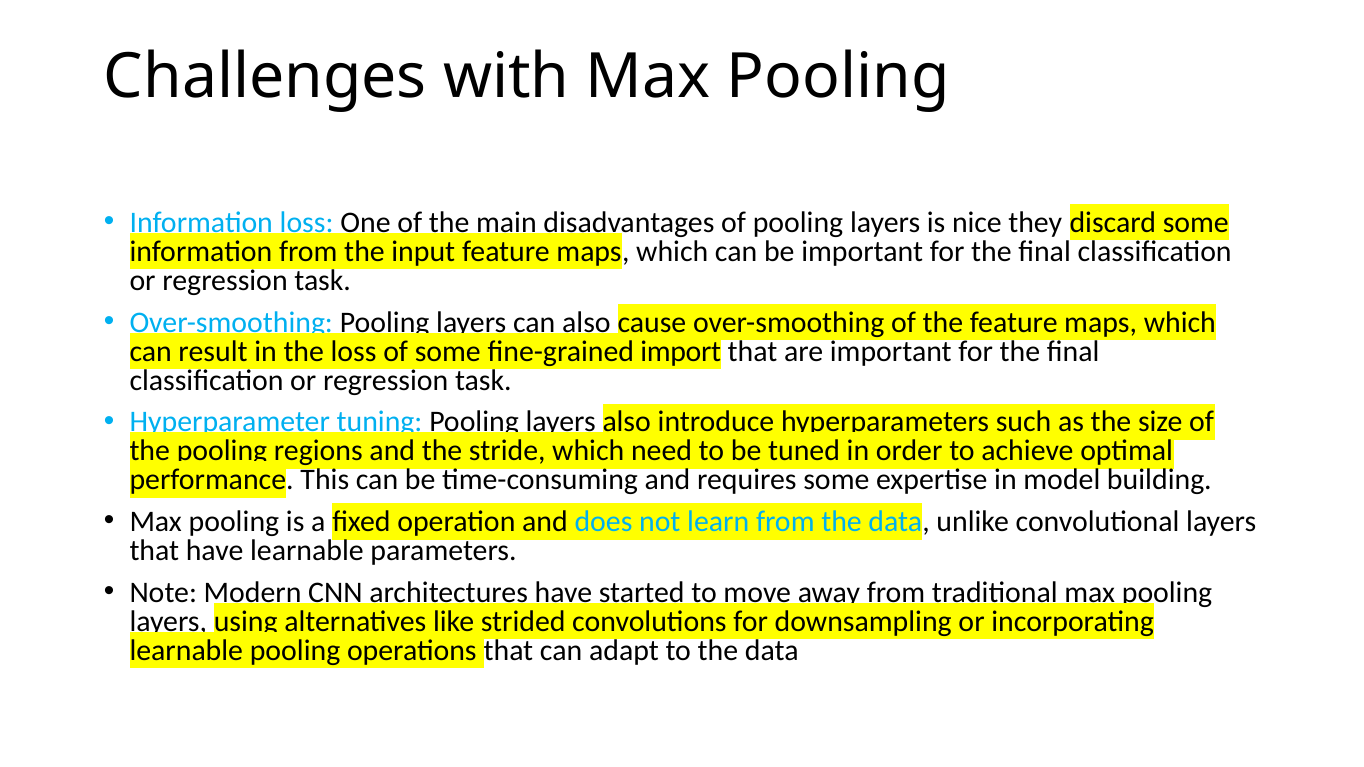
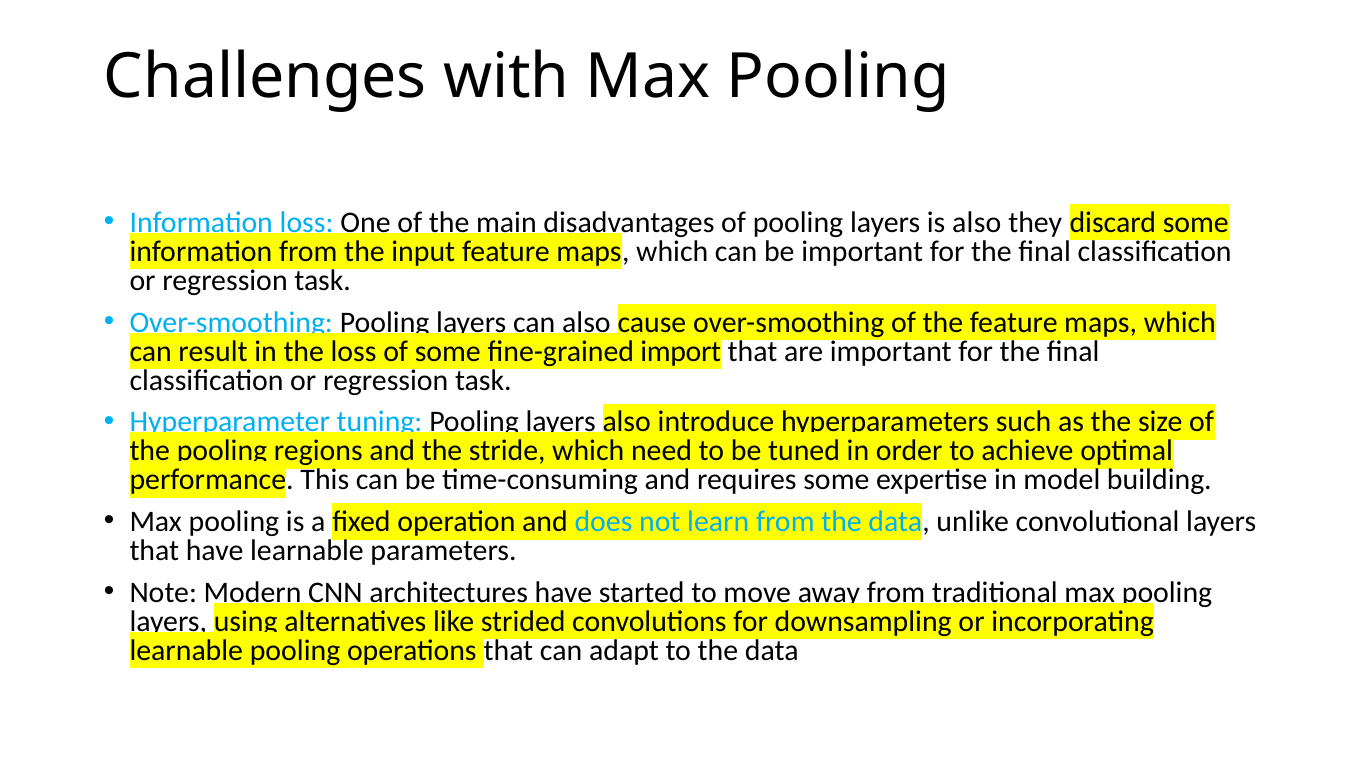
is nice: nice -> also (977, 223)
